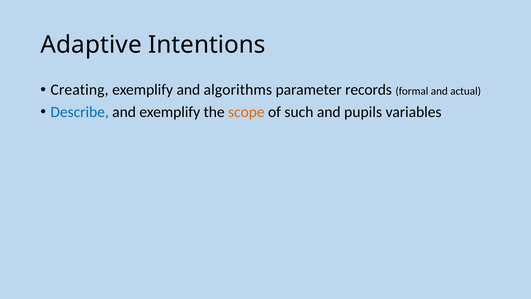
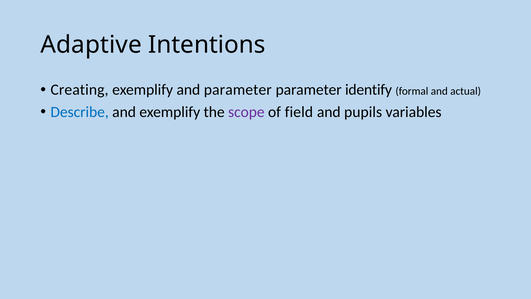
and algorithms: algorithms -> parameter (238, 90)
records: records -> identify (369, 90)
scope colour: orange -> purple (246, 112)
such: such -> field (299, 112)
